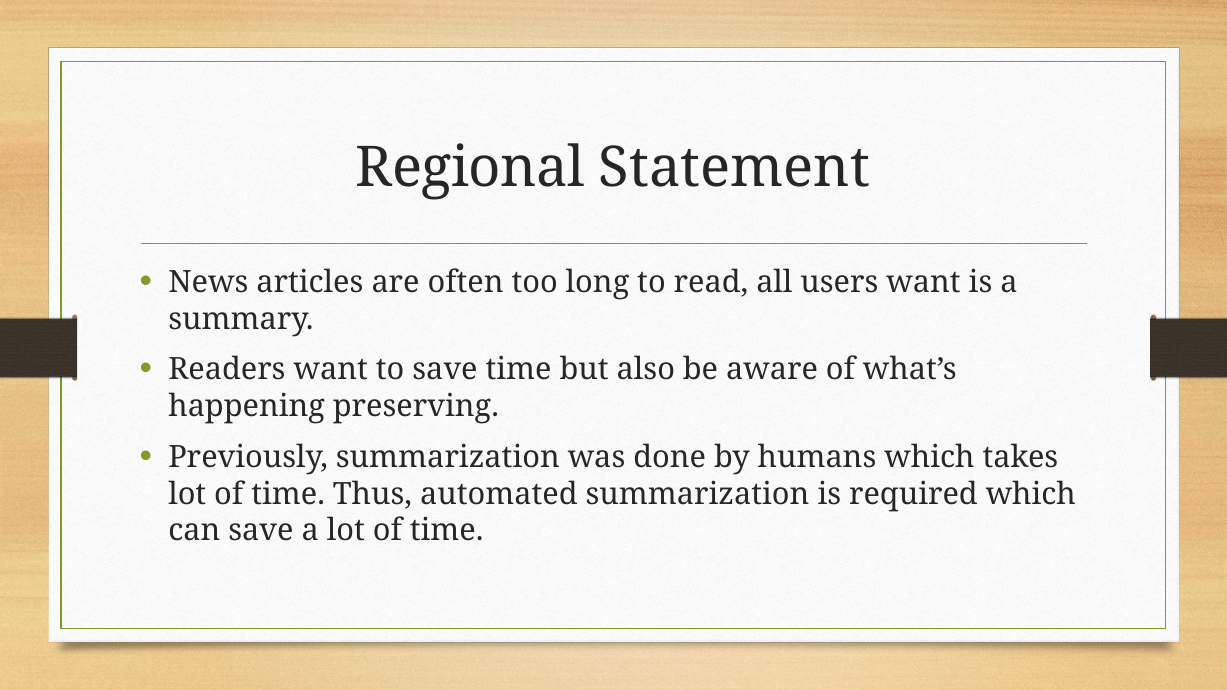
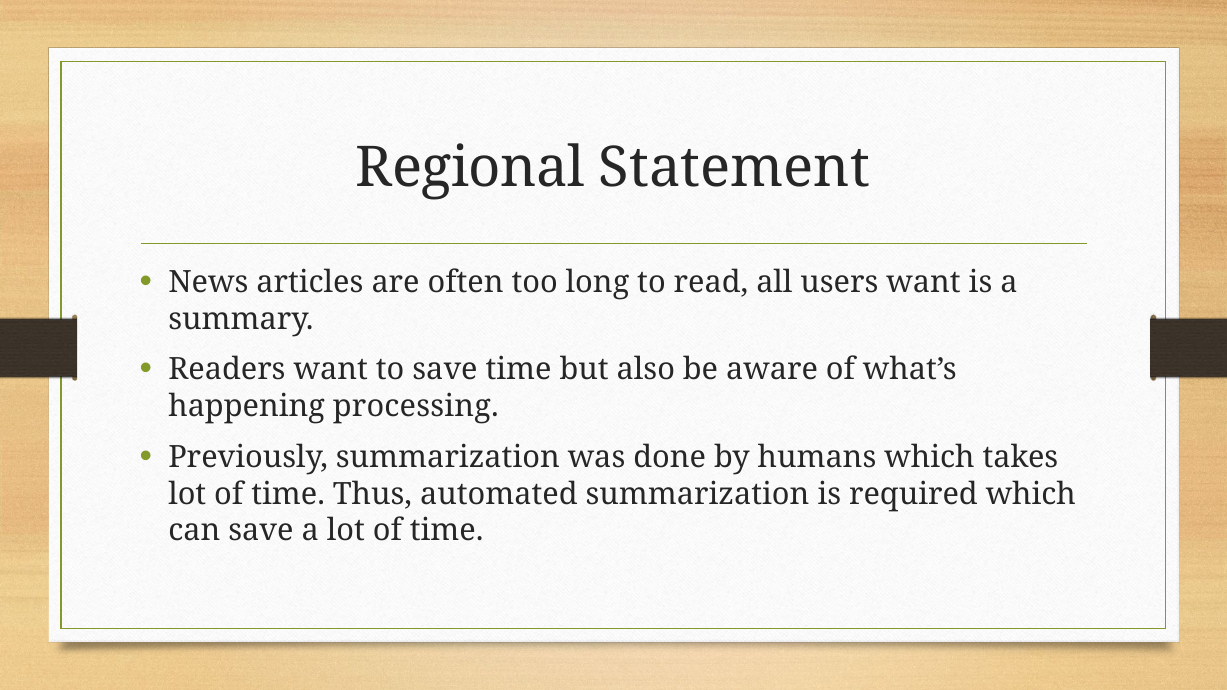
preserving: preserving -> processing (416, 407)
